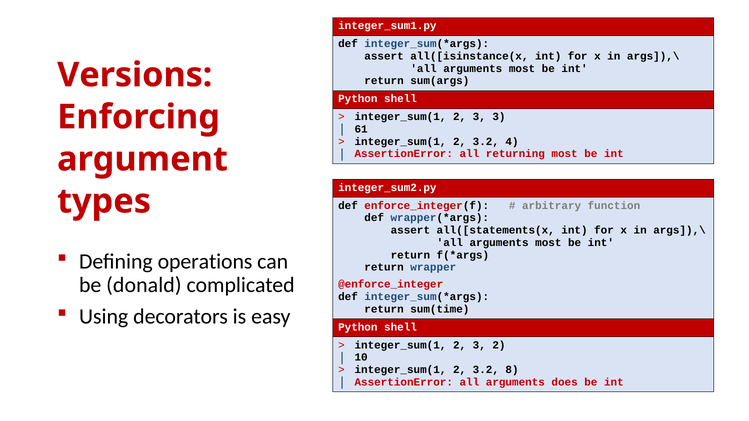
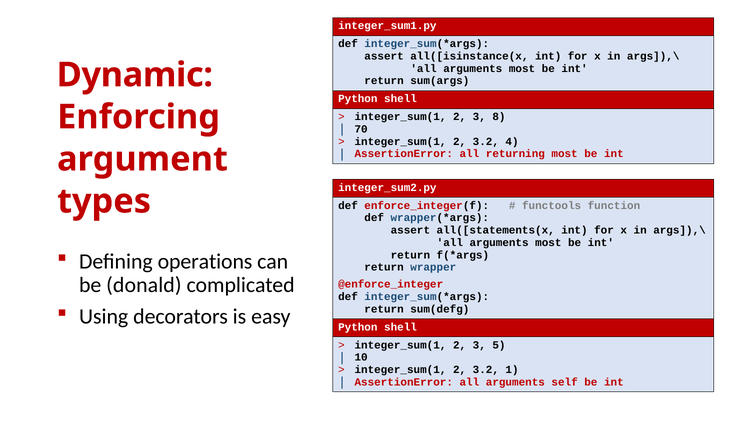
Versions: Versions -> Dynamic (135, 75)
3 3: 3 -> 8 (499, 117)
61: 61 -> 70 (361, 129)
arbitrary: arbitrary -> functools (552, 206)
sum(time: sum(time -> sum(defg (440, 309)
3 2: 2 -> 5 (499, 345)
8: 8 -> 1 (512, 370)
does: does -> self (565, 382)
